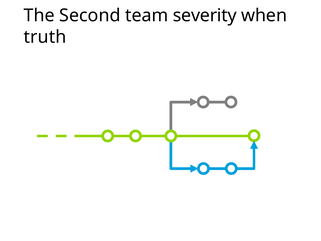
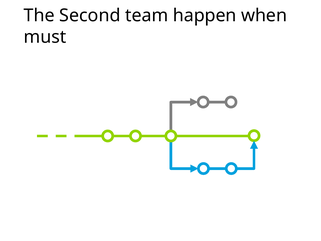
severity: severity -> happen (205, 16)
truth: truth -> must (45, 37)
